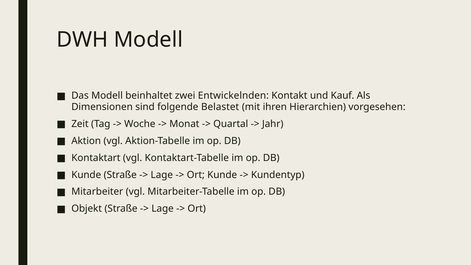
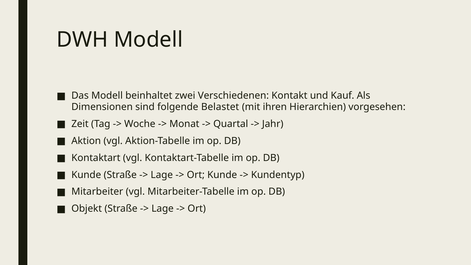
Entwickelnden: Entwickelnden -> Verschiedenen (233, 96)
